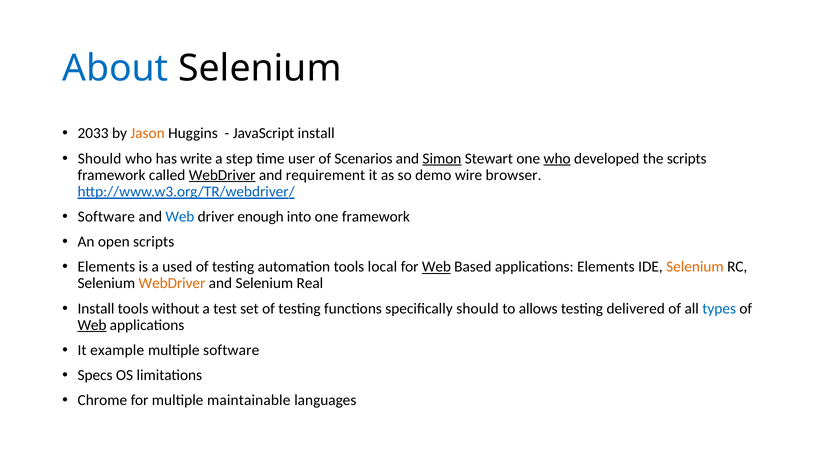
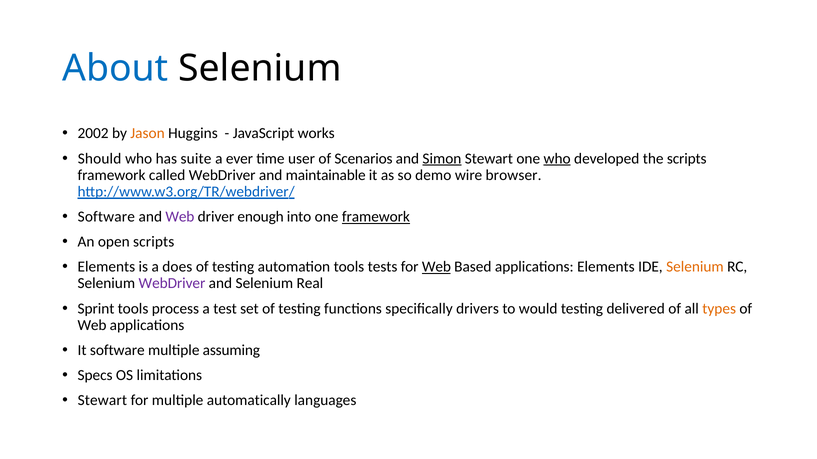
2033: 2033 -> 2002 (93, 134)
JavaScript install: install -> works (316, 134)
write: write -> suite (196, 159)
step: step -> ever (239, 159)
WebDriver underline: present -> none (222, 175)
requirement: requirement -> maintainable (326, 175)
Web colour: blue -> purple (180, 217)
framework underline: none -> present (376, 217)
used: used -> does (177, 267)
local: local -> tests (383, 267)
WebDriver colour: orange -> purple (172, 284)
Install: Install -> Sprint (96, 309)
without: without -> process (175, 309)
specifically should: should -> drivers (478, 309)
allows: allows -> would (538, 309)
types colour: blue -> orange (719, 309)
Web underline: present -> none (92, 325)
It example: example -> software (117, 350)
multiple software: software -> assuming (231, 350)
Chrome: Chrome -> Stewart (102, 401)
maintainable: maintainable -> automatically (249, 401)
